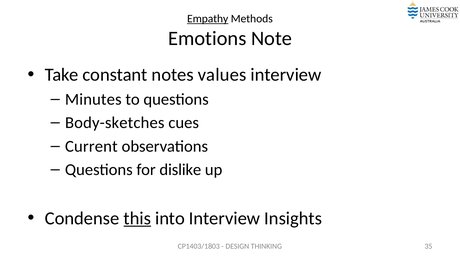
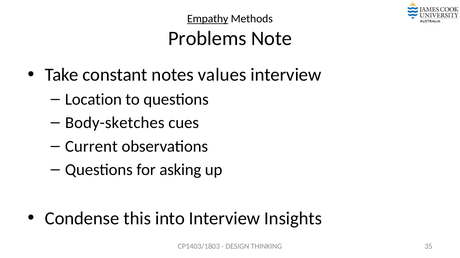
Emotions: Emotions -> Problems (207, 38)
Minutes: Minutes -> Location (93, 100)
dislike: dislike -> asking (180, 170)
this underline: present -> none (137, 219)
